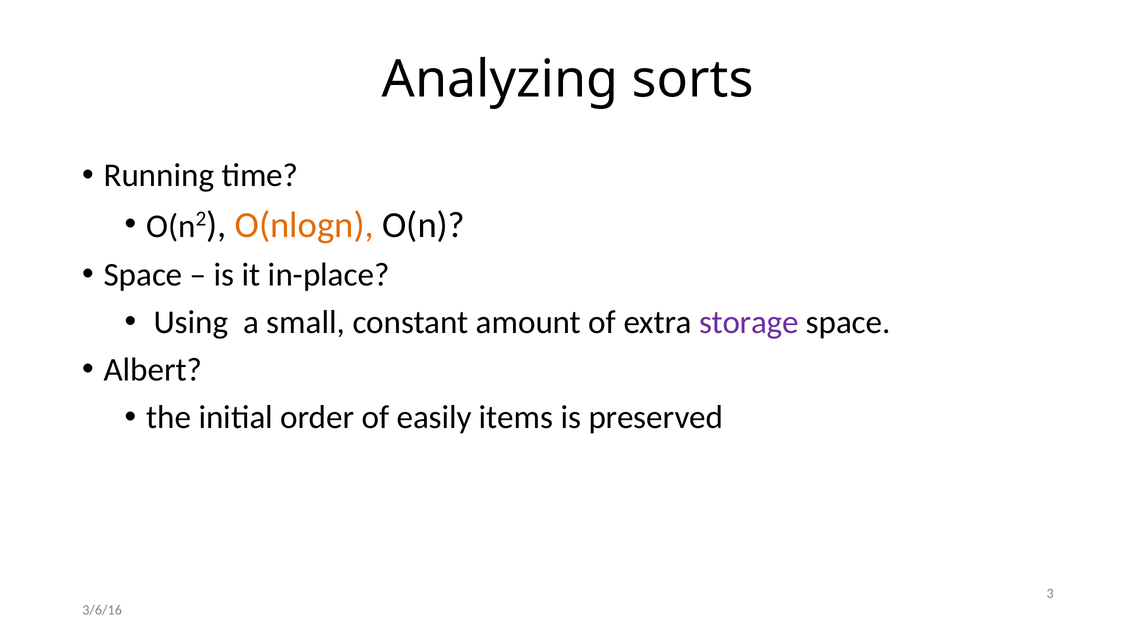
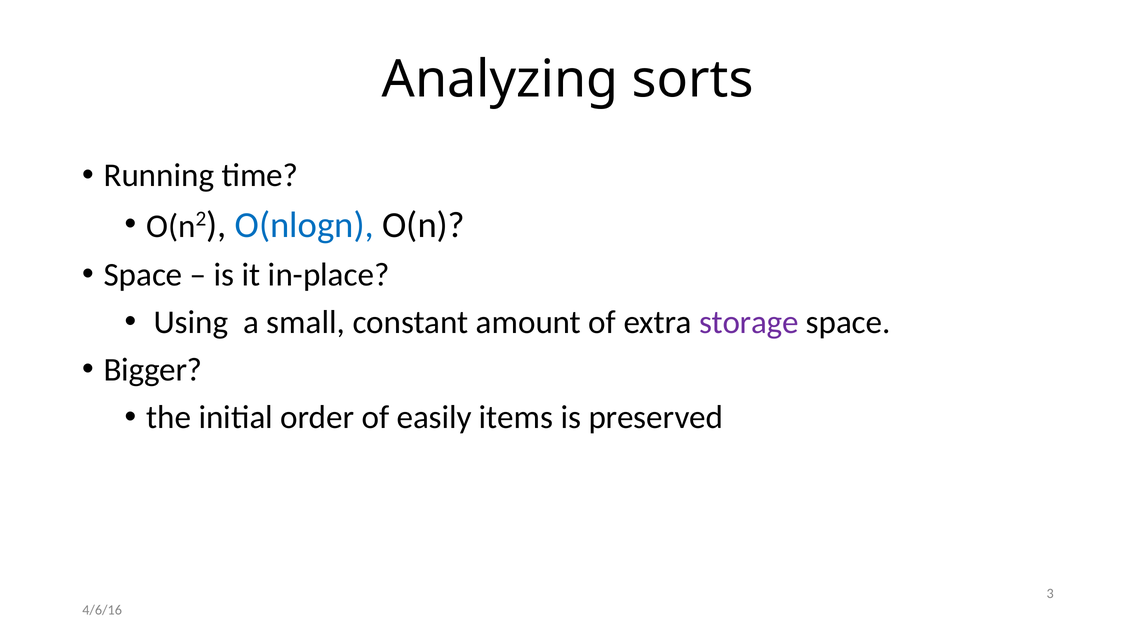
O(nlogn colour: orange -> blue (304, 225)
Albert: Albert -> Bigger (153, 370)
3/6/16: 3/6/16 -> 4/6/16 (102, 610)
